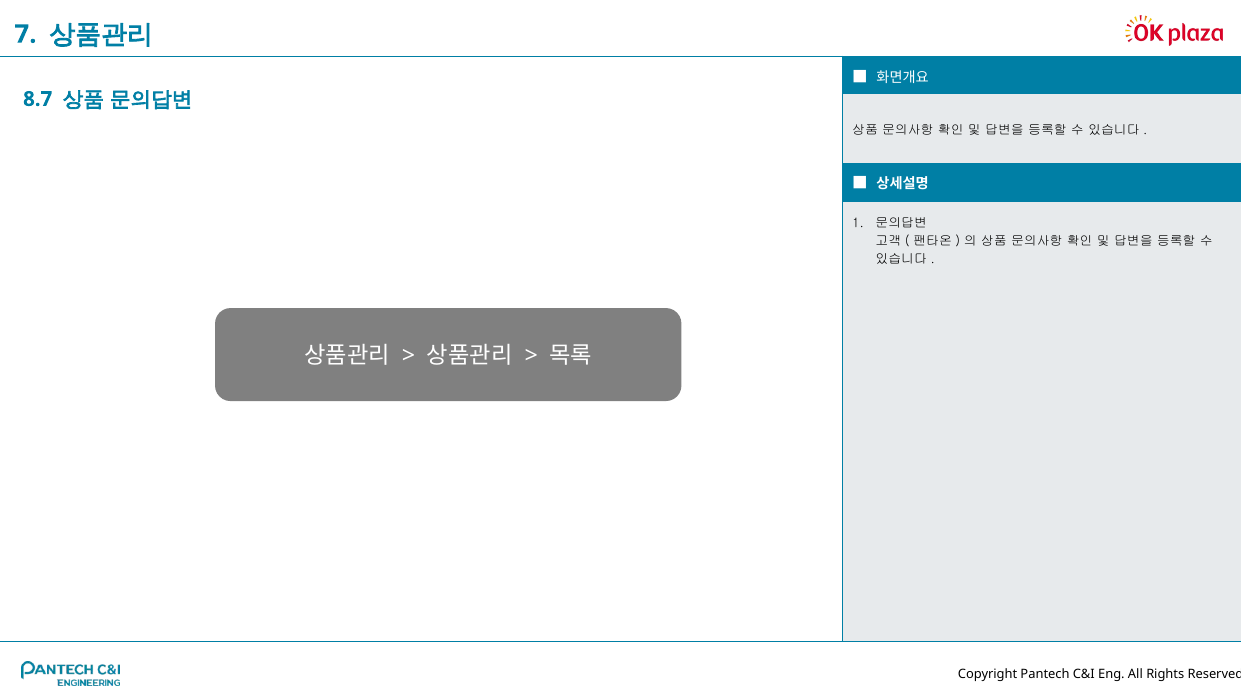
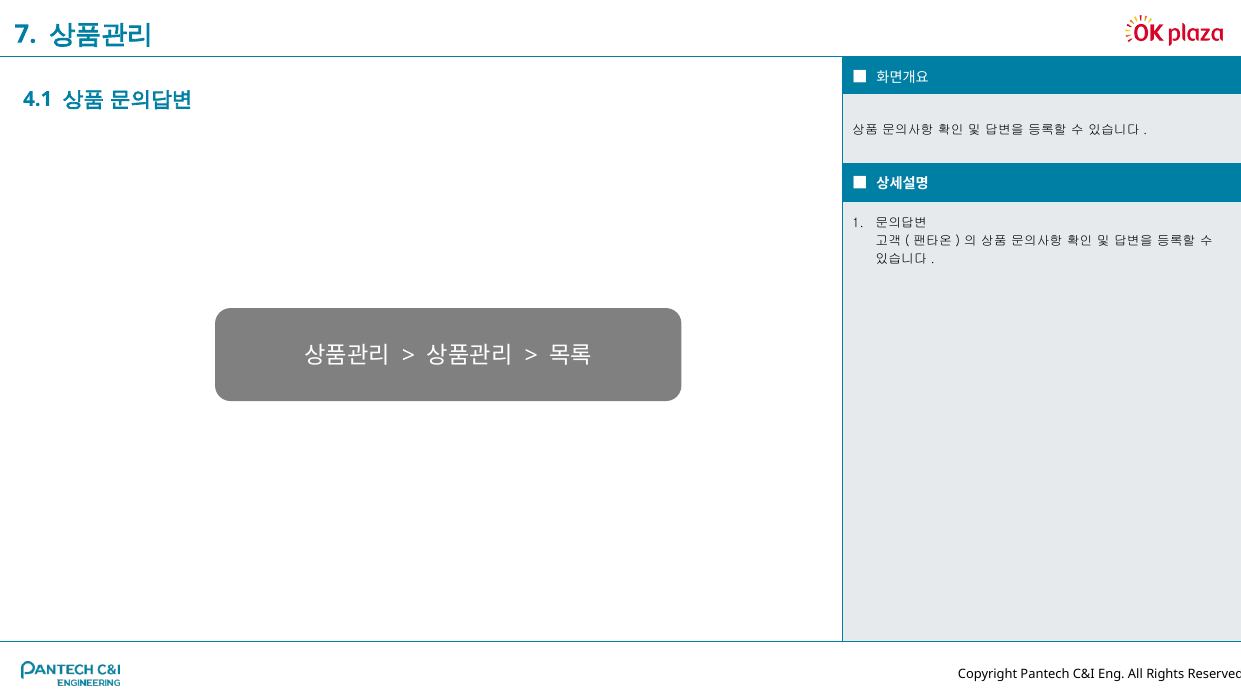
8.7: 8.7 -> 4.1 (38, 99)
